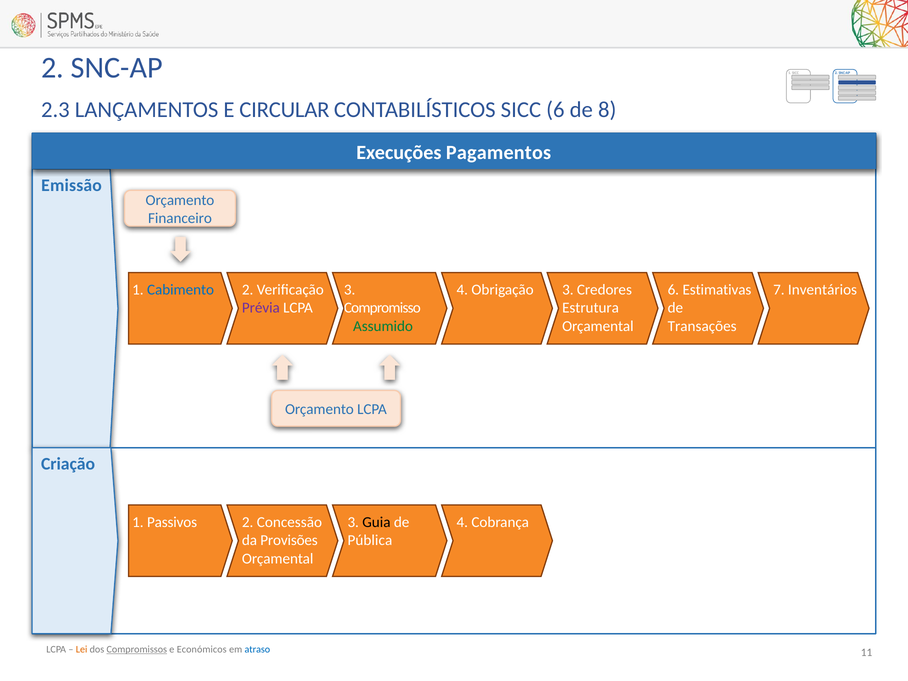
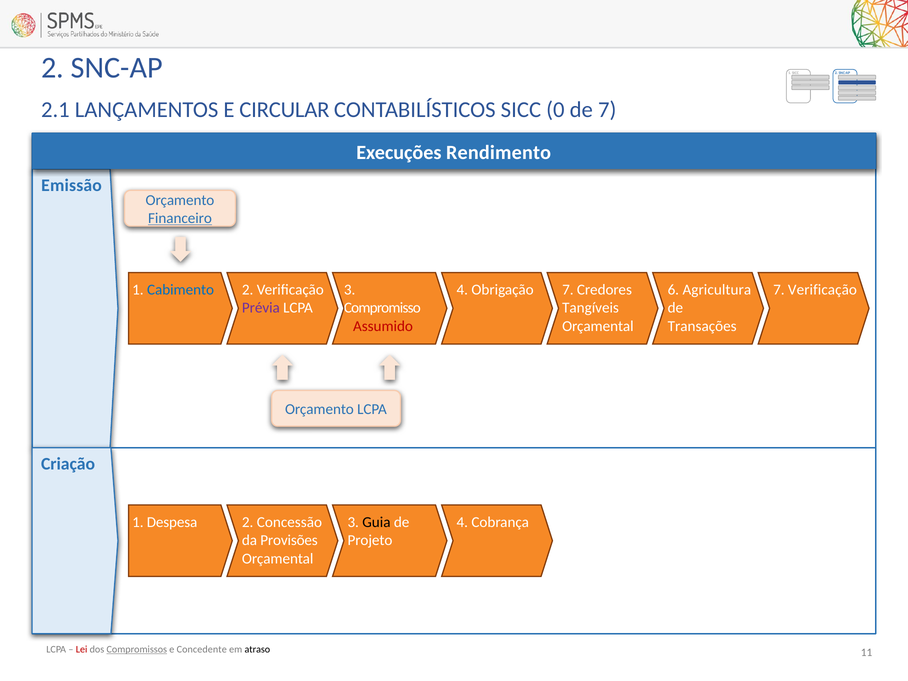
2.3: 2.3 -> 2.1 (55, 110)
SICC 6: 6 -> 0 (555, 110)
de 8: 8 -> 7 (607, 110)
Pagamentos: Pagamentos -> Rendimento (499, 152)
Financeiro underline: none -> present (180, 218)
Obrigação 3: 3 -> 7 (568, 290)
Estimativas: Estimativas -> Agricultura (717, 290)
7 Inventários: Inventários -> Verificação (822, 290)
Estrutura: Estrutura -> Tangíveis (591, 308)
Assumido colour: green -> red (383, 326)
Passivos: Passivos -> Despesa (172, 522)
Pública: Pública -> Projeto (370, 540)
Lei colour: orange -> red (82, 649)
Económicos: Económicos -> Concedente (202, 649)
atraso colour: blue -> black (257, 649)
